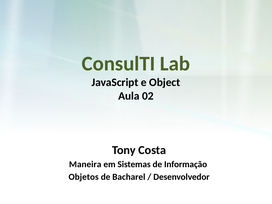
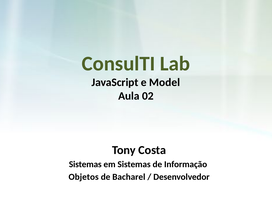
Object: Object -> Model (165, 82)
Maneira: Maneira -> Sistemas (85, 164)
